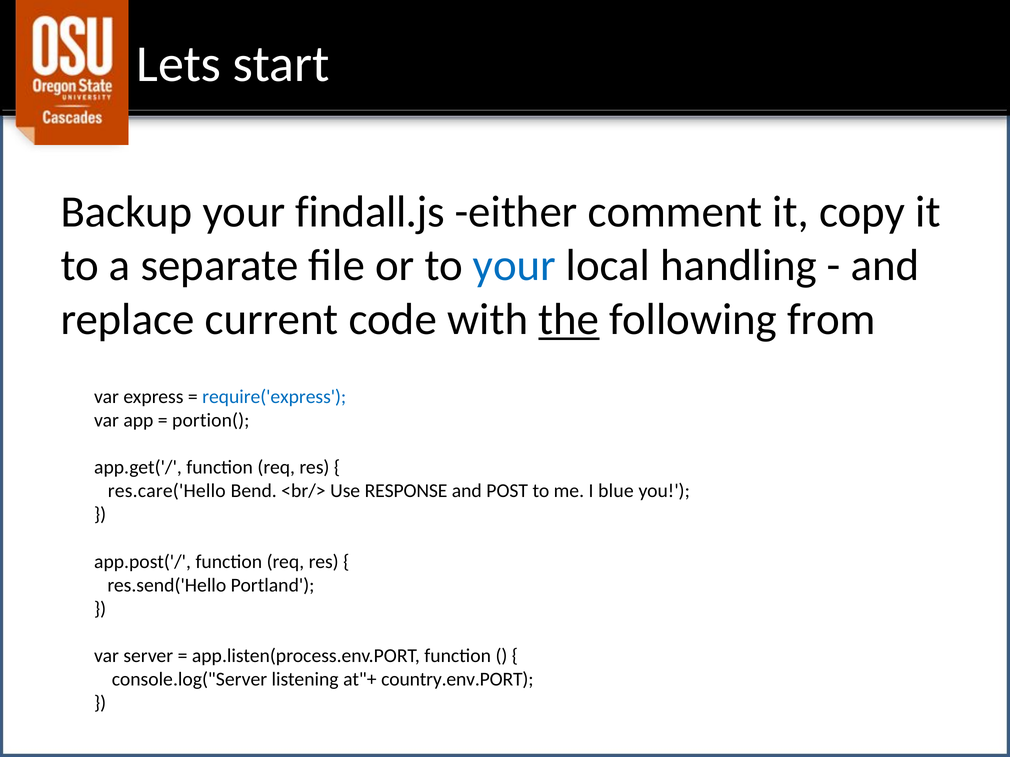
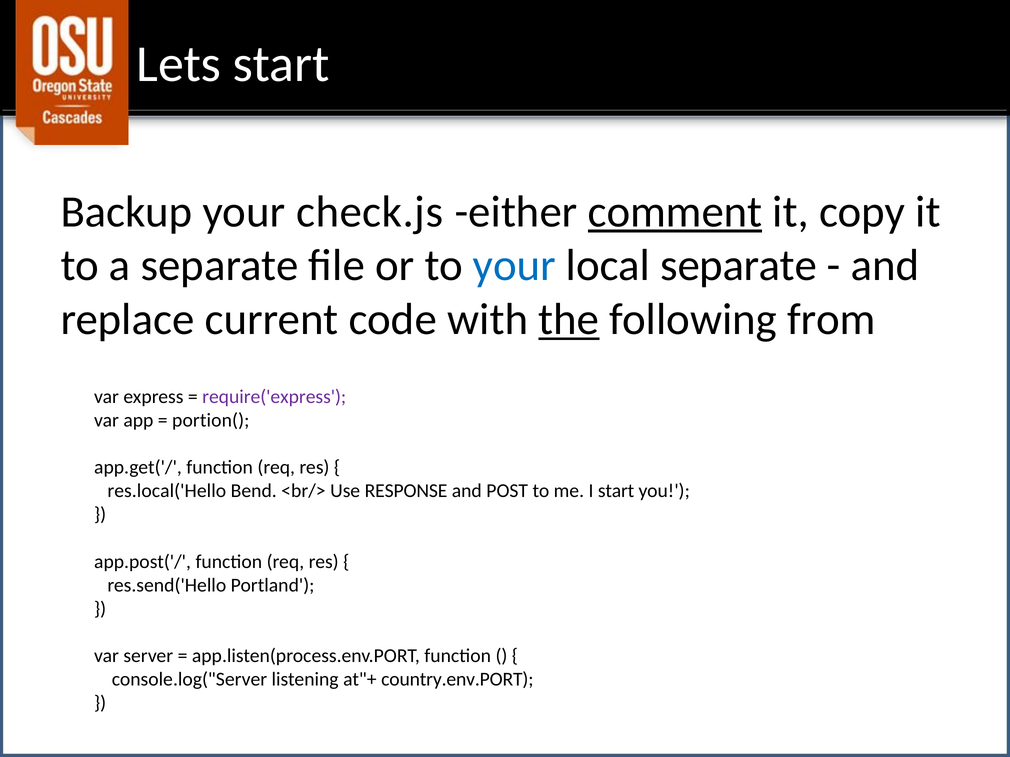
findall.js: findall.js -> check.js (370, 212)
comment underline: none -> present (675, 212)
local handling: handling -> separate (739, 266)
require('express colour: blue -> purple (274, 397)
res.care('Hello: res.care('Hello -> res.local('Hello (167, 491)
I blue: blue -> start (616, 491)
